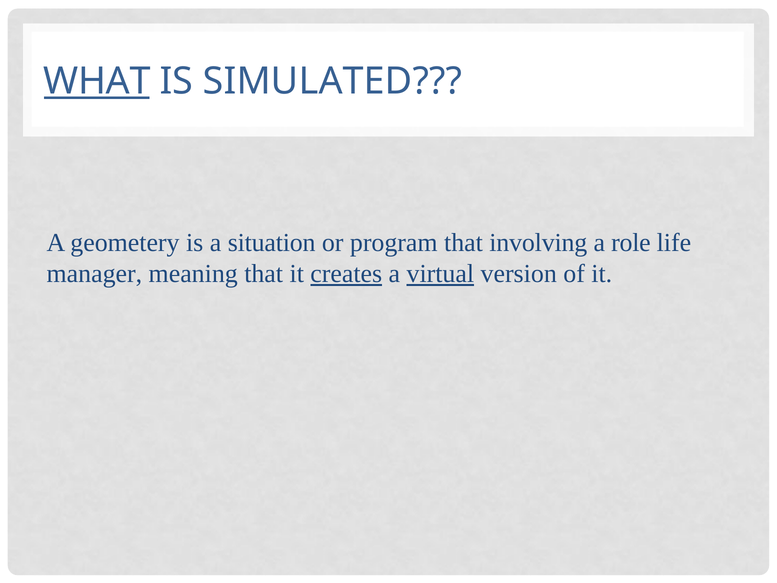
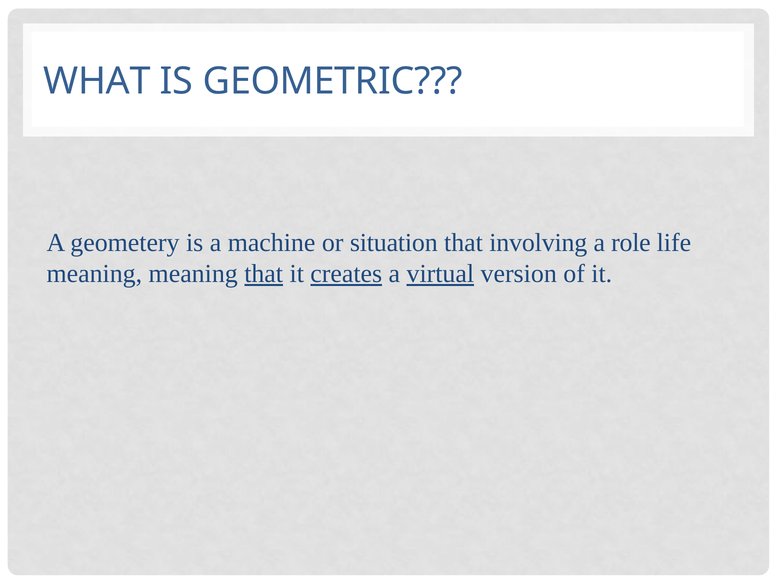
WHAT underline: present -> none (97, 81)
SIMULATED: SIMULATED -> GEOMETRIC (333, 81)
situation: situation -> machine (272, 243)
program: program -> situation (394, 243)
manager: manager -> meaning (94, 274)
that underline: none -> present (264, 274)
